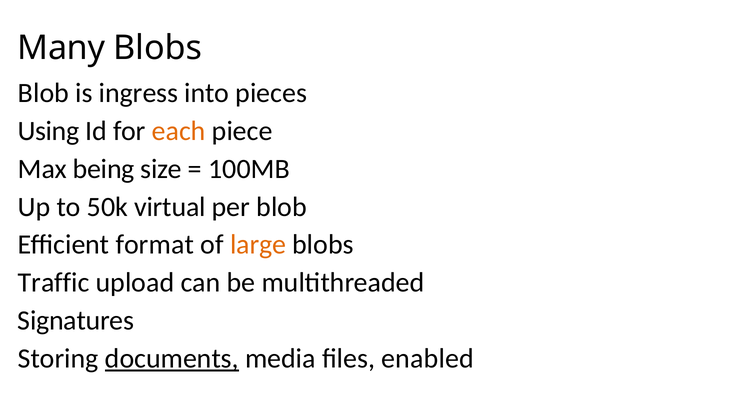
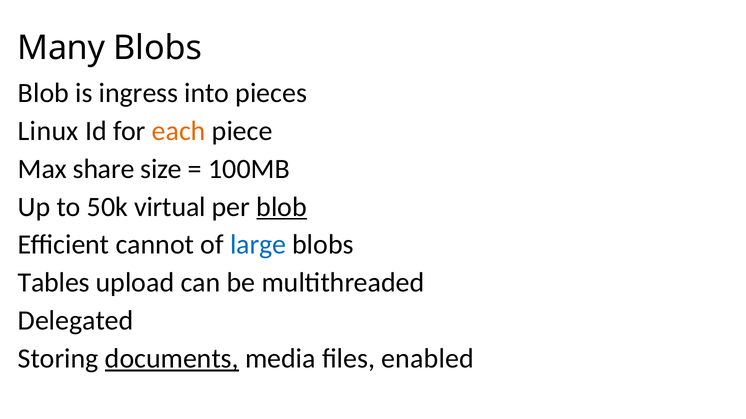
Using: Using -> Linux (48, 131)
being: being -> share (104, 169)
blob underline: none -> present (282, 207)
format: format -> cannot (155, 245)
large colour: orange -> blue (258, 245)
Traffic: Traffic -> Tables (54, 283)
Signatures: Signatures -> Delegated (76, 321)
